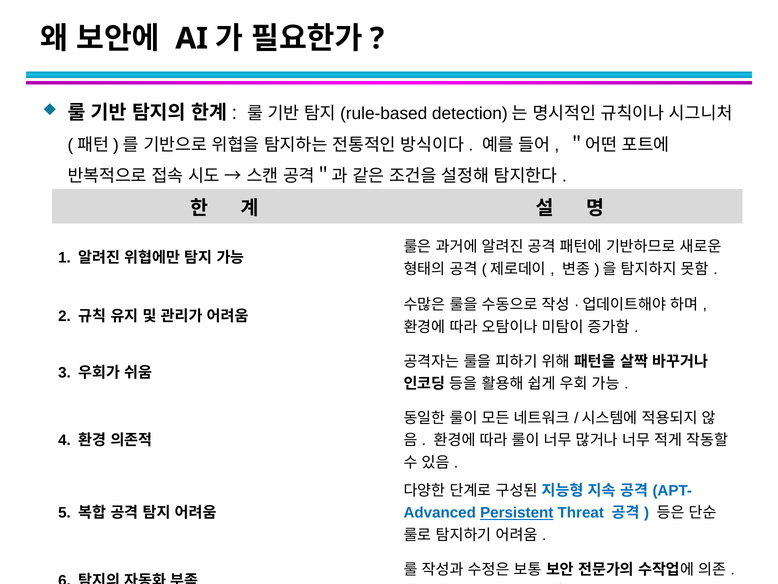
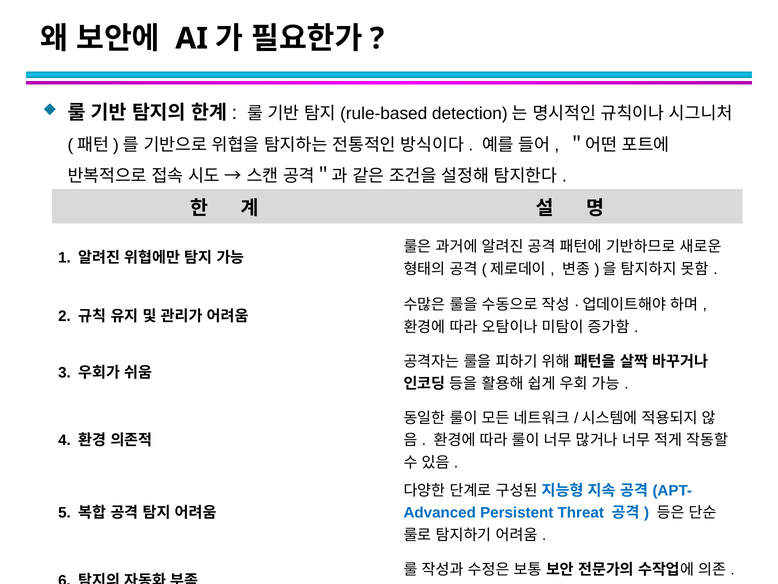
Persistent underline: present -> none (517, 513)
